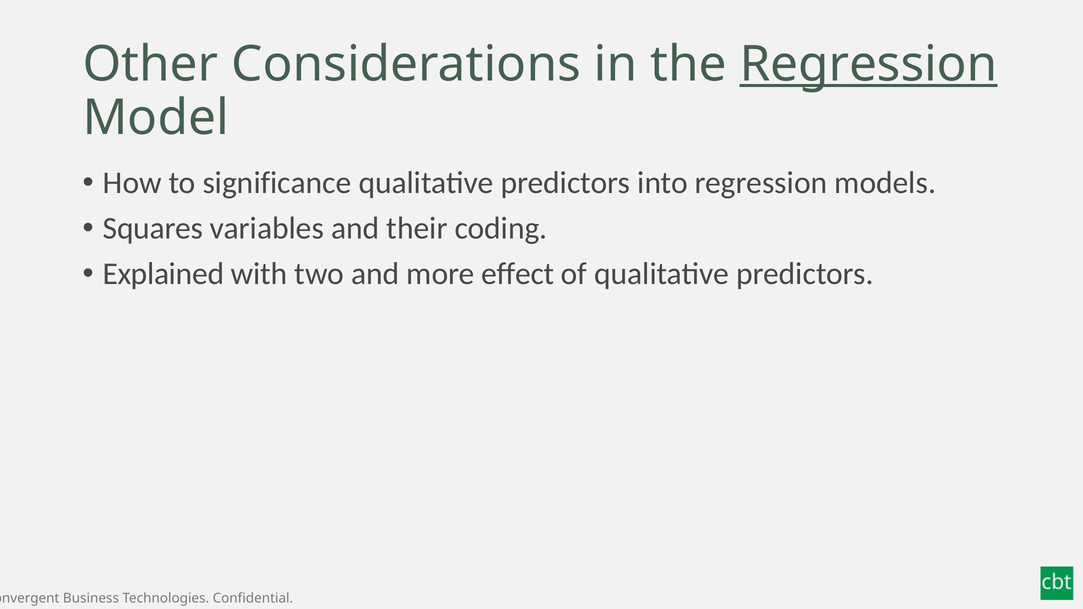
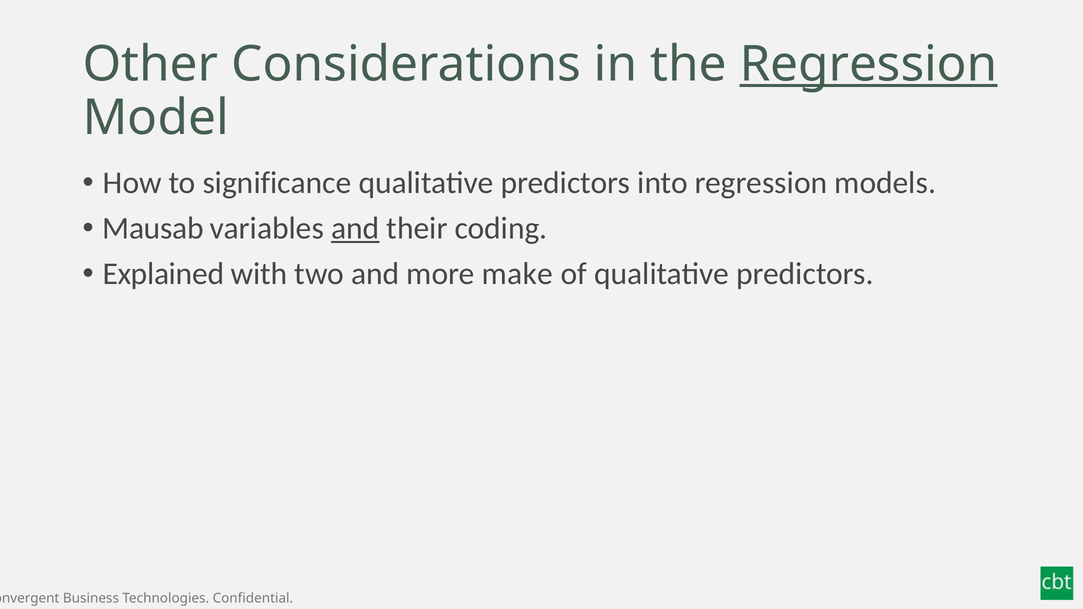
Squares: Squares -> Mausab (153, 229)
and underline: none -> present (355, 229)
effect: effect -> make (517, 274)
